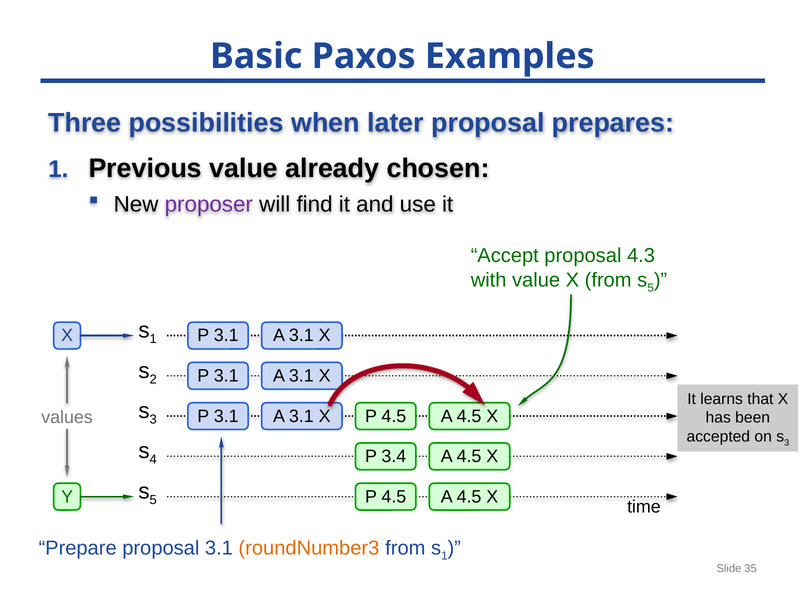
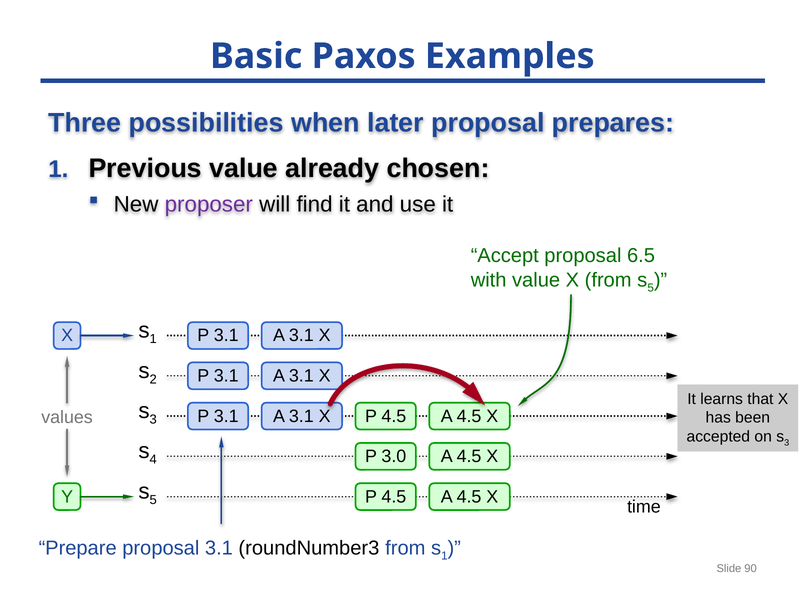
4.3: 4.3 -> 6.5 (641, 256)
3.4: 3.4 -> 3.0 (394, 456)
roundNumber3 colour: orange -> black (309, 548)
35: 35 -> 90 (751, 568)
